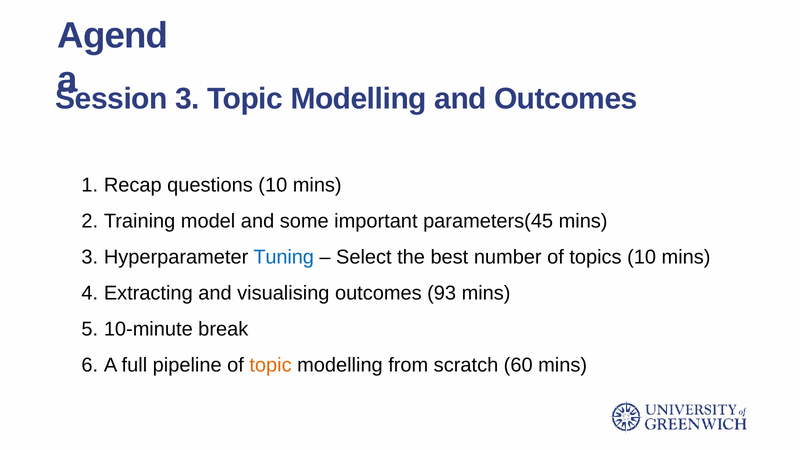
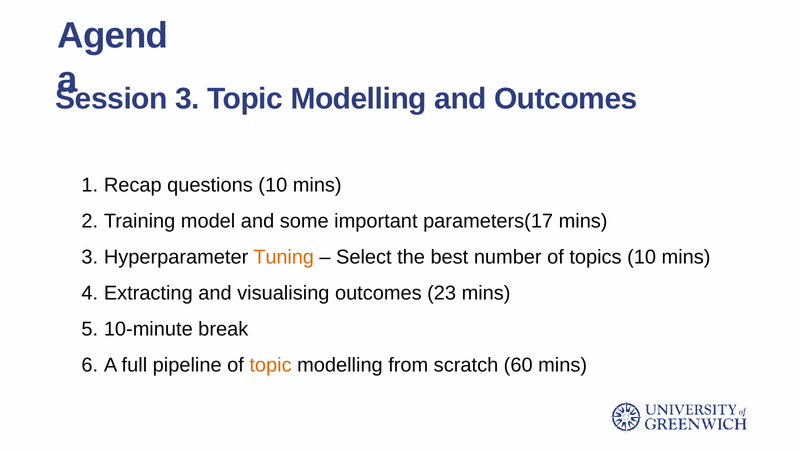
parameters(45: parameters(45 -> parameters(17 (488, 221)
Tuning colour: blue -> orange (284, 257)
93: 93 -> 23 (442, 293)
